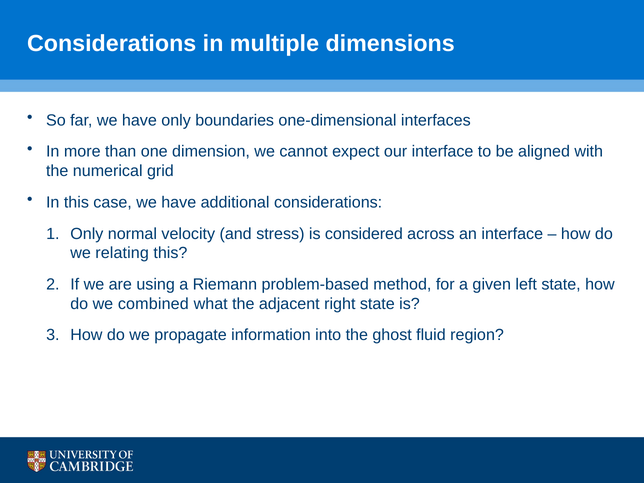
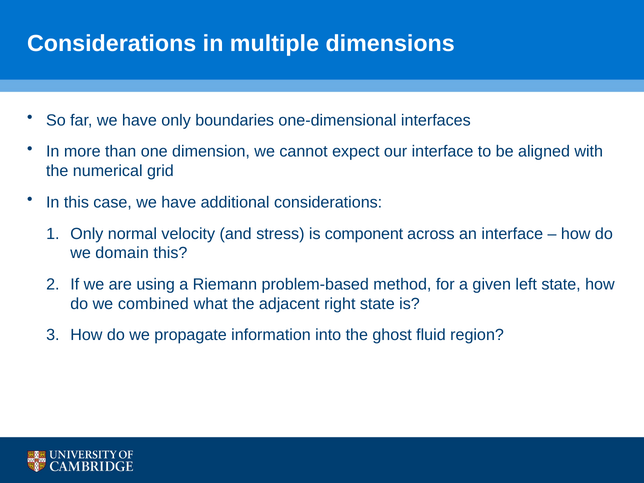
considered: considered -> component (364, 234)
relating: relating -> domain (122, 253)
